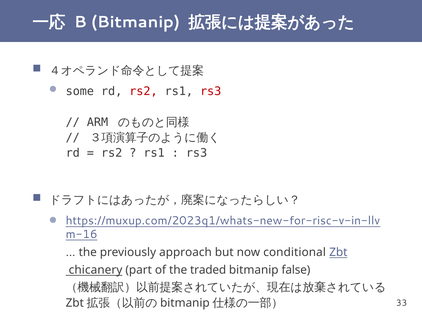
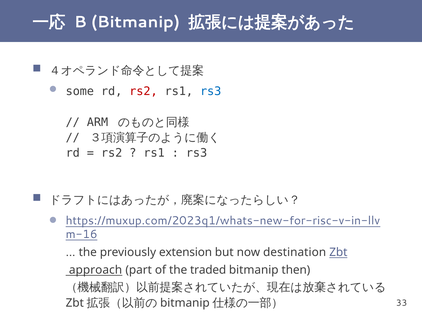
rs3 colour: red -> blue (211, 91)
approach: approach -> extension (186, 253)
conditional: conditional -> destination (295, 253)
chicanery: chicanery -> approach (96, 270)
false: false -> then (296, 270)
